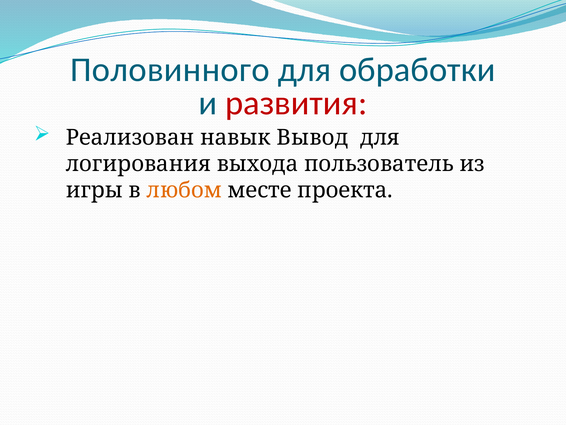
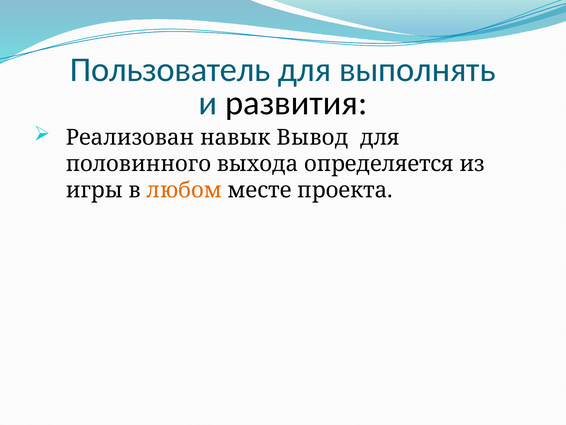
Половинного: Половинного -> Пользователь (170, 70)
обработки: обработки -> выполнять (417, 70)
развития colour: red -> black (296, 103)
логирования: логирования -> половинного (138, 164)
пользователь: пользователь -> определяется (379, 164)
